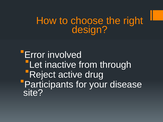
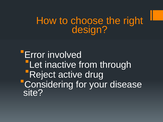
Participants: Participants -> Considering (49, 85)
